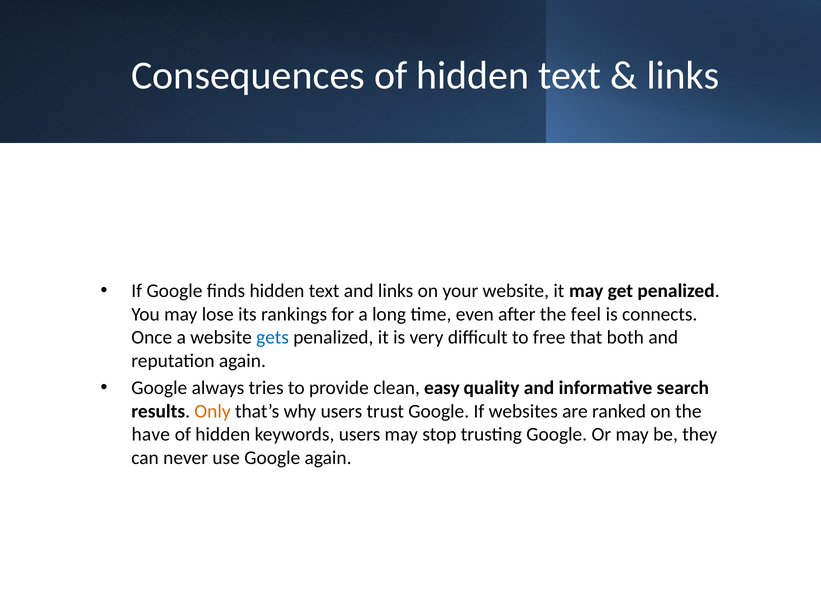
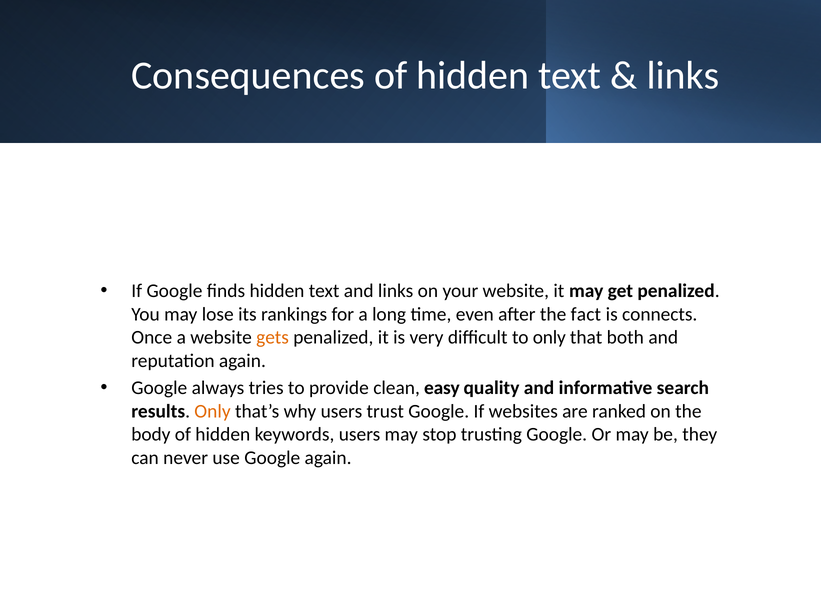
feel: feel -> fact (586, 315)
gets colour: blue -> orange (273, 338)
to free: free -> only (549, 338)
have: have -> body (151, 435)
